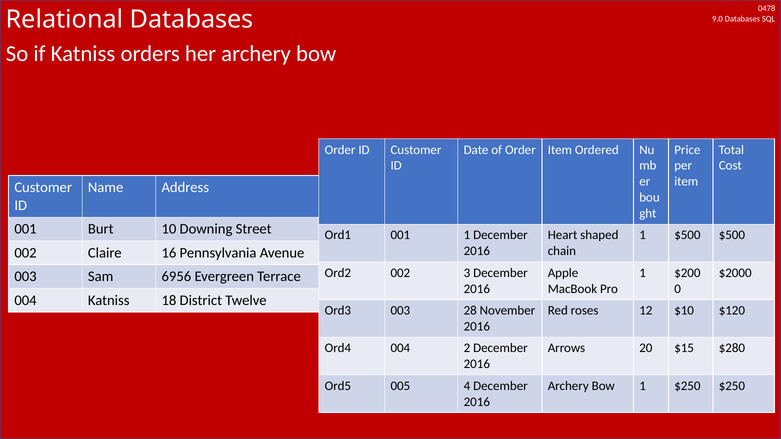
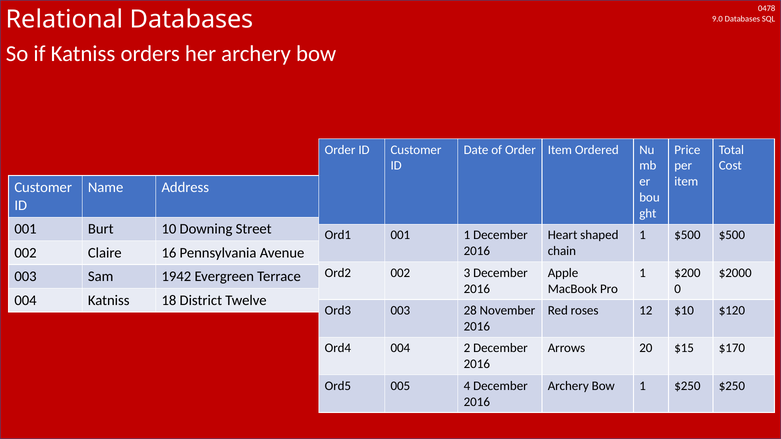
6956: 6956 -> 1942 (176, 277)
$280: $280 -> $170 (732, 348)
